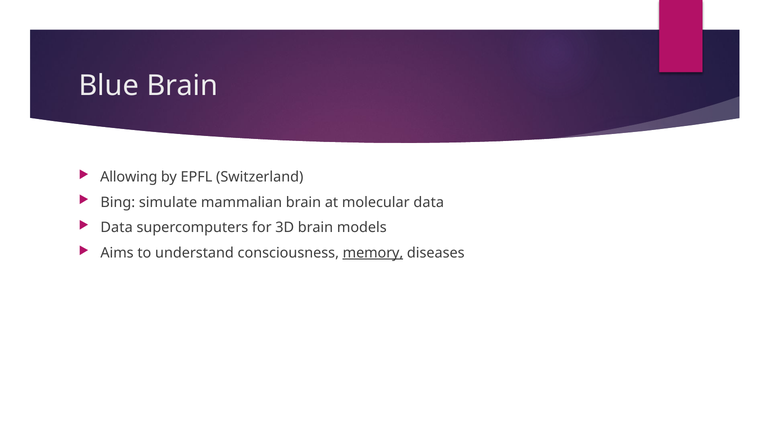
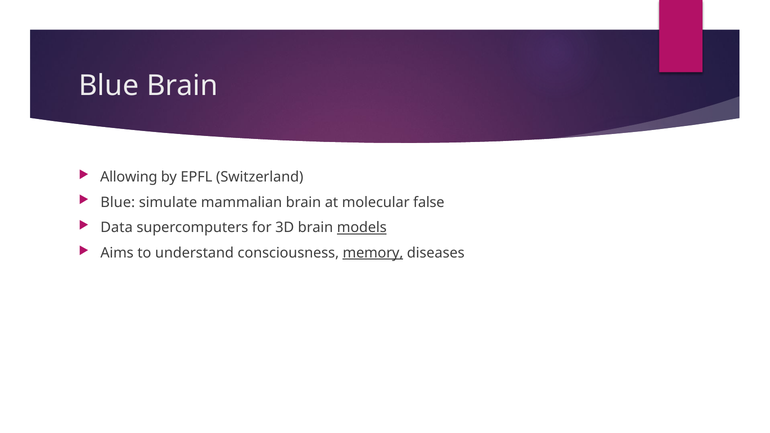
Bing: Bing -> Blue (118, 202)
molecular data: data -> false (429, 202)
models underline: none -> present (362, 228)
